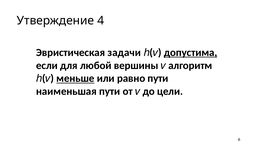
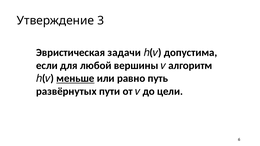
4: 4 -> 3 (101, 21)
допустима underline: present -> none (191, 53)
равно пути: пути -> путь (158, 79)
наименьшая: наименьшая -> развёрнутых (66, 92)
